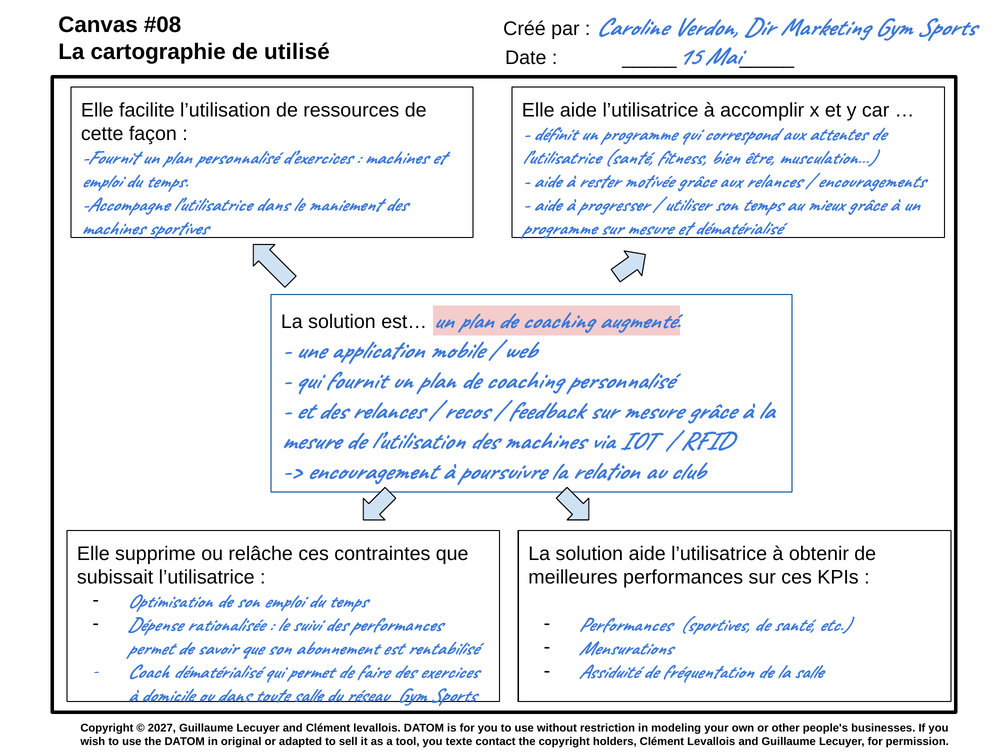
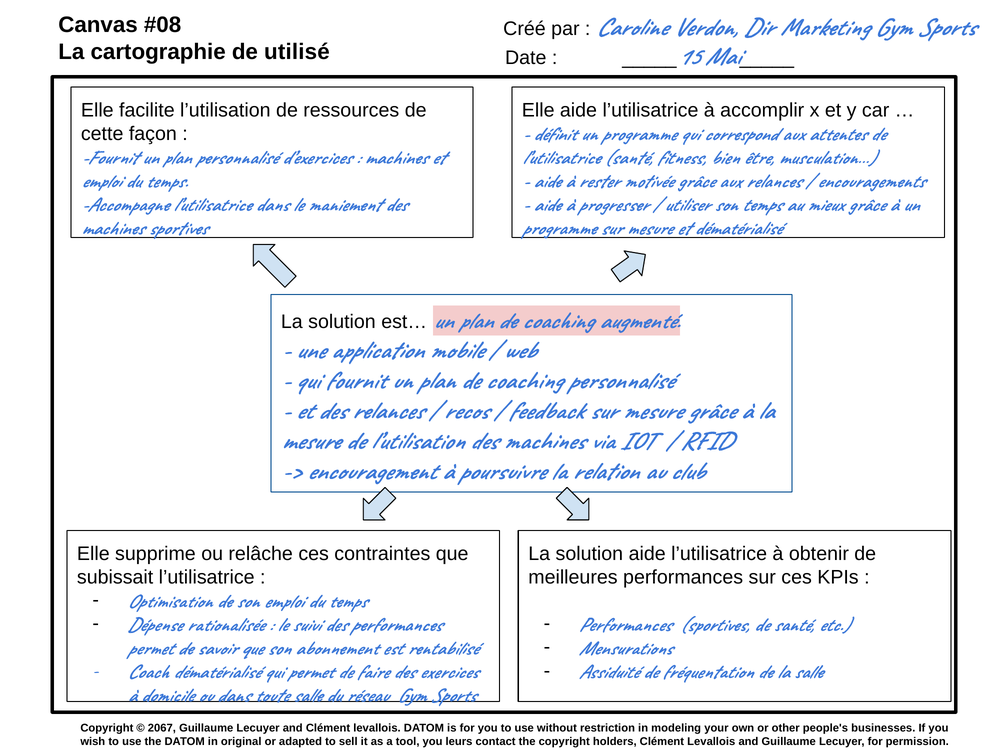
2027: 2027 -> 2067 (162, 728)
texte: texte -> leurs (459, 742)
